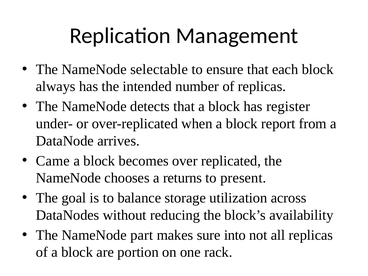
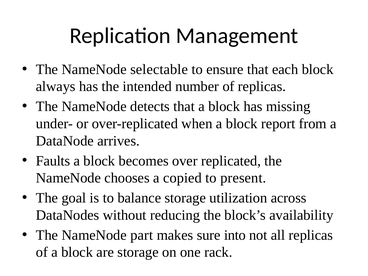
register: register -> missing (288, 107)
Came: Came -> Faults (53, 161)
returns: returns -> copied (182, 178)
are portion: portion -> storage (138, 252)
